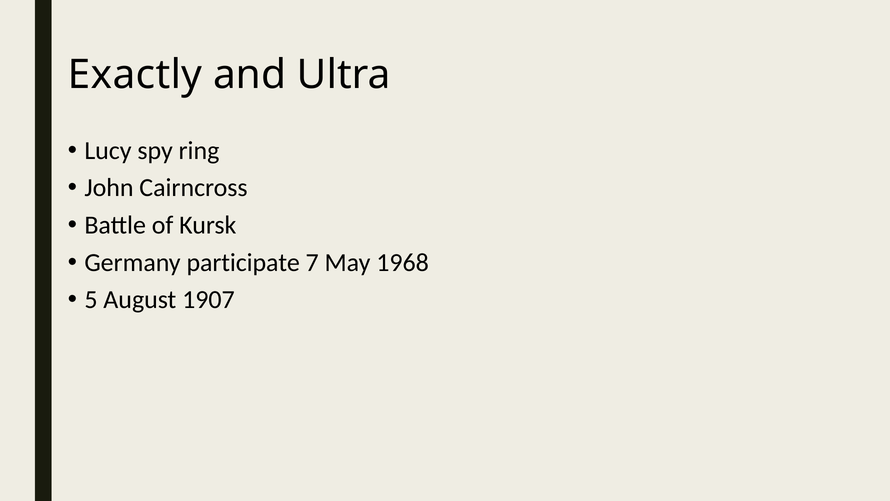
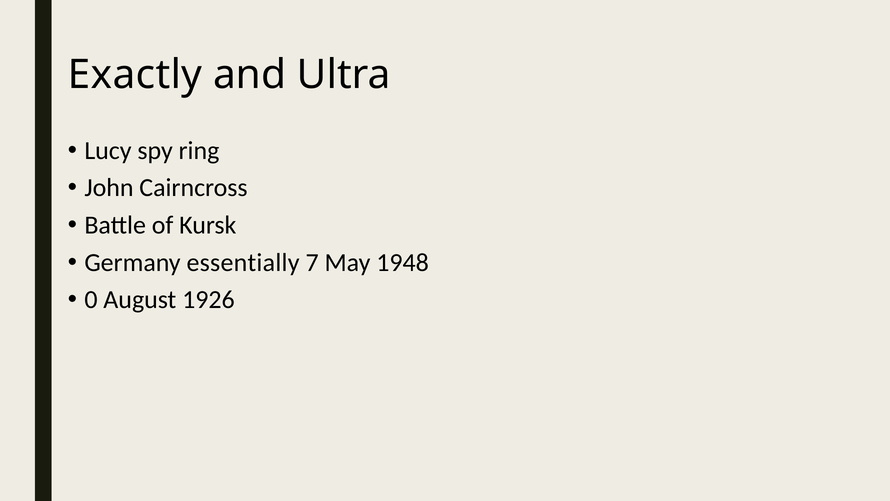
participate: participate -> essentially (243, 262)
1968: 1968 -> 1948 (403, 262)
5: 5 -> 0 (91, 300)
1907: 1907 -> 1926 (208, 300)
